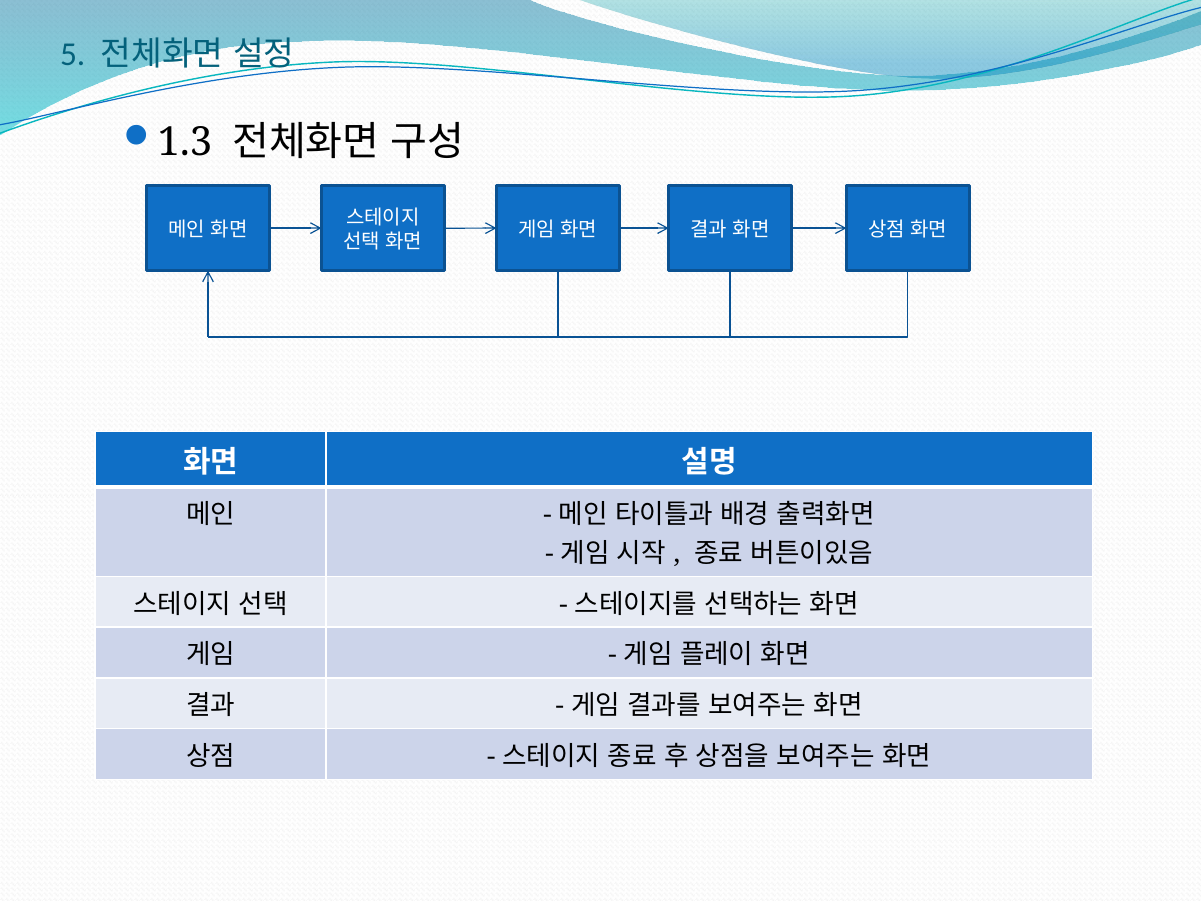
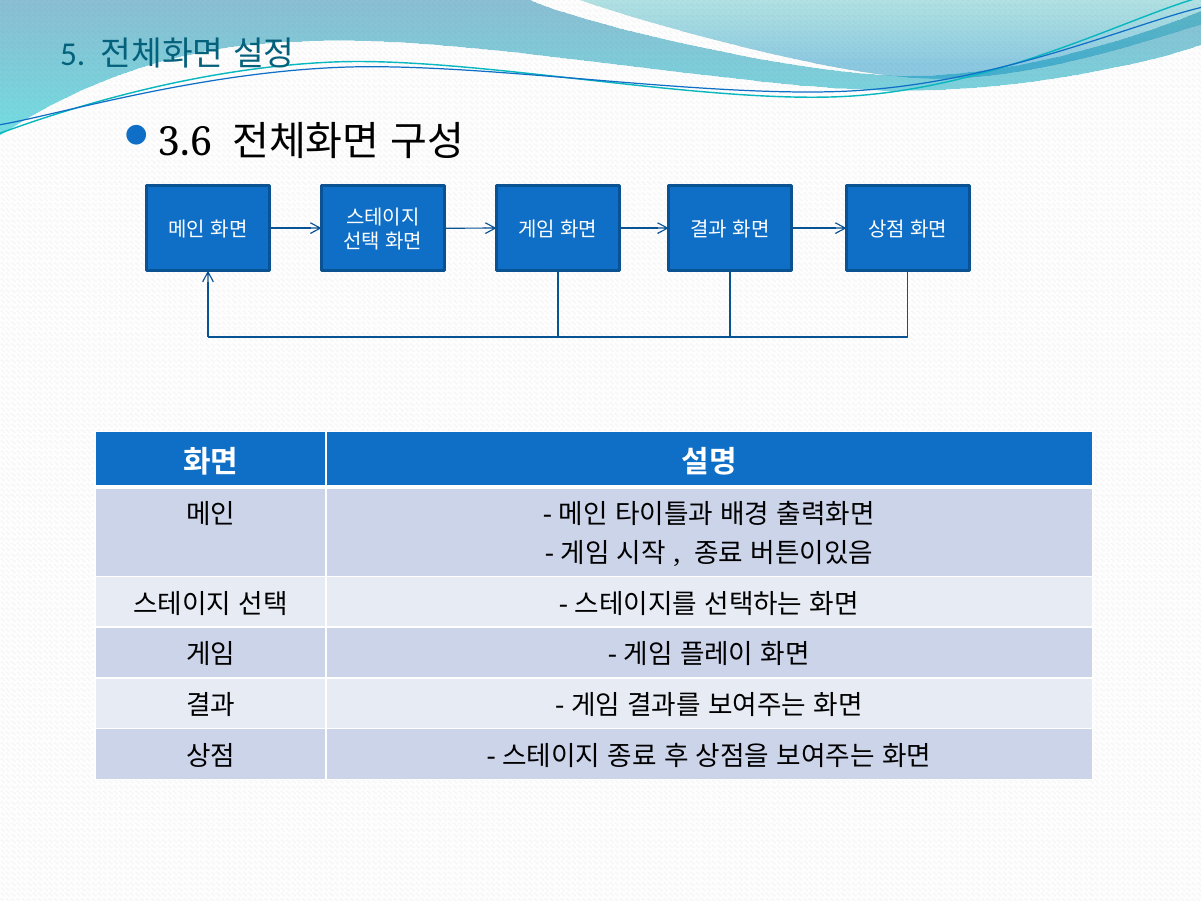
1.3: 1.3 -> 3.6 (185, 143)
